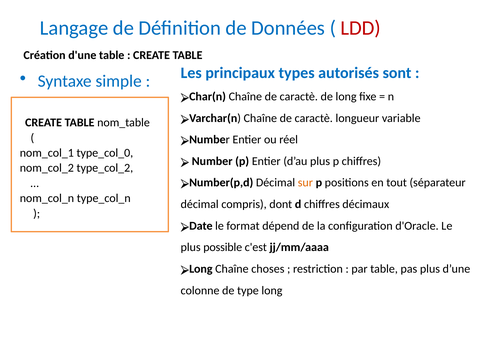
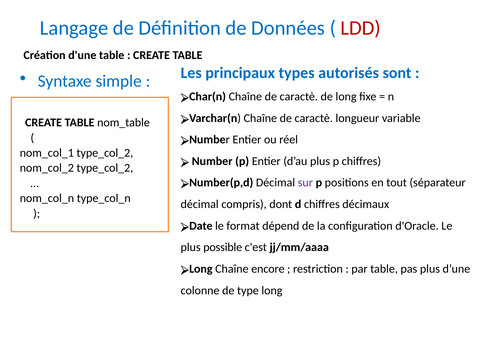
nom_col_1 type_col_0: type_col_0 -> type_col_2 (105, 153)
sur colour: orange -> purple (305, 183)
choses: choses -> encore (268, 269)
